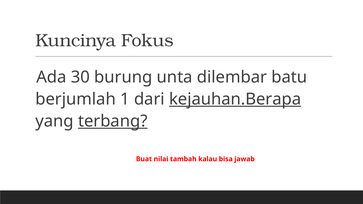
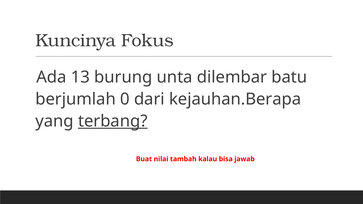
30: 30 -> 13 (80, 77)
1: 1 -> 0 (125, 99)
kejauhan.Berapa underline: present -> none (235, 99)
